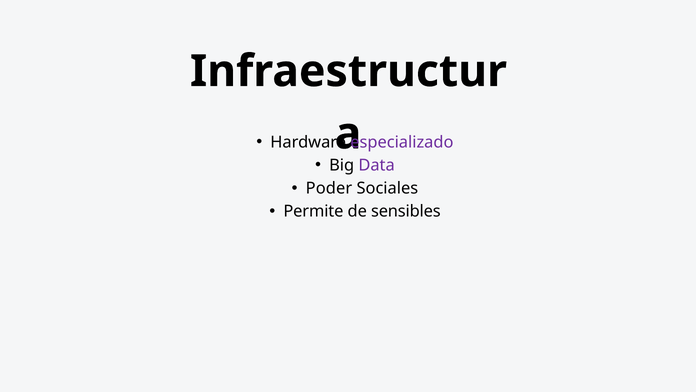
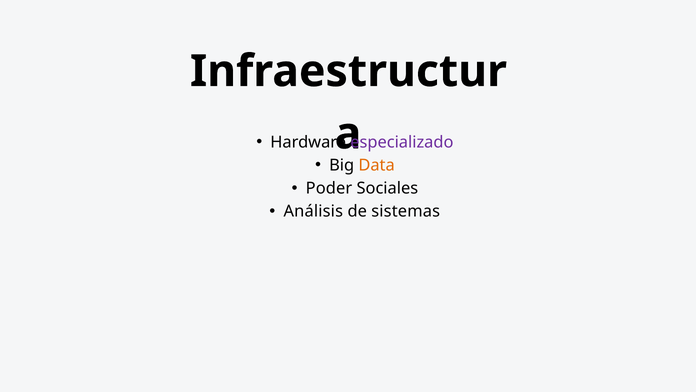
Data colour: purple -> orange (377, 165)
Permite: Permite -> Análisis (313, 211)
sensibles: sensibles -> sistemas (406, 211)
